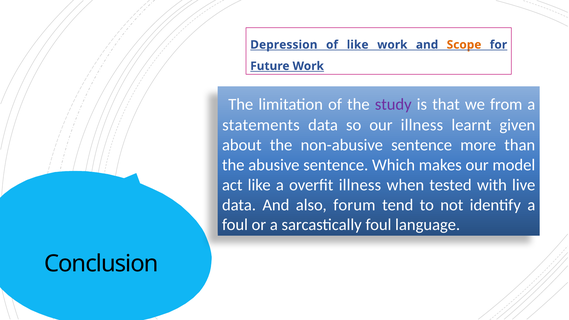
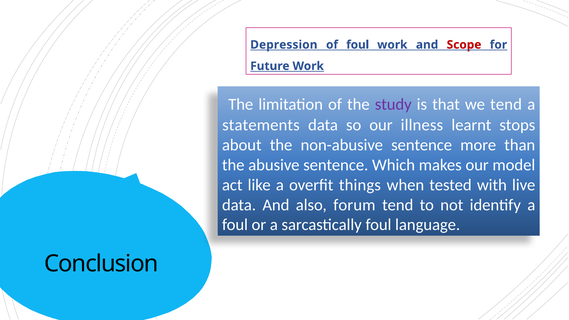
of like: like -> foul (358, 45)
Scope colour: orange -> red (464, 45)
we from: from -> tend (506, 104)
given: given -> stops (517, 125)
overfit illness: illness -> things (360, 185)
